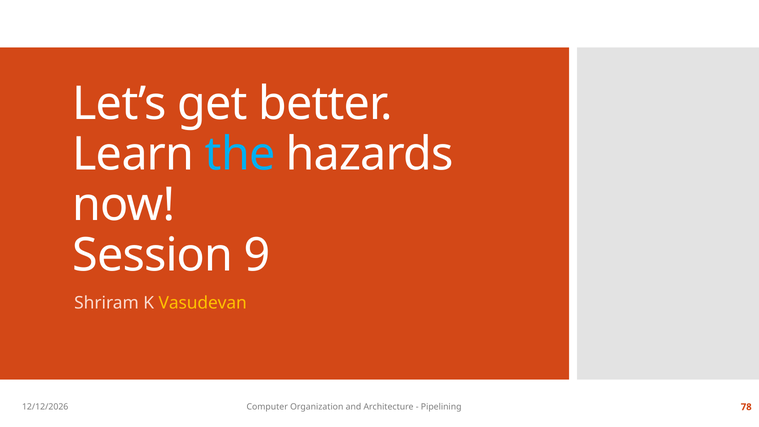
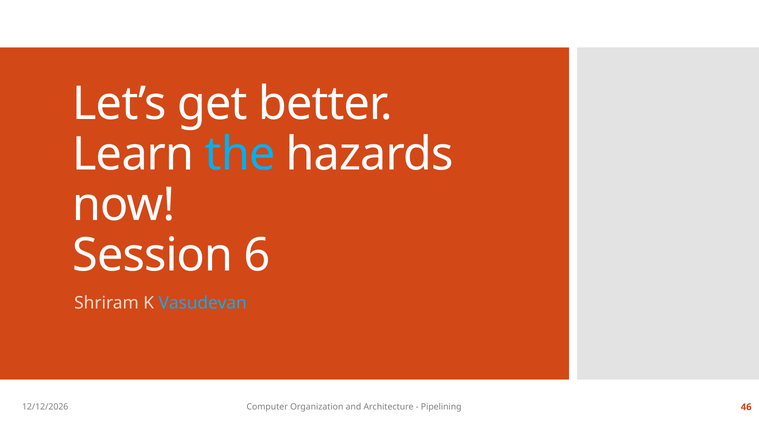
9: 9 -> 6 (257, 255)
Vasudevan colour: yellow -> light blue (203, 303)
78: 78 -> 46 (746, 407)
